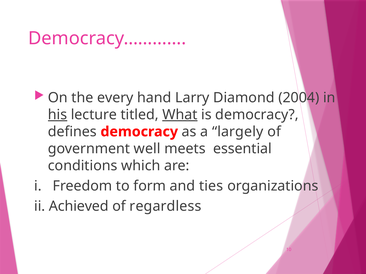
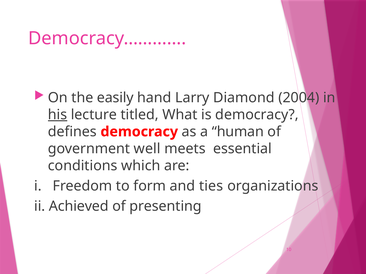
every: every -> easily (115, 98)
What underline: present -> none (180, 115)
largely: largely -> human (238, 132)
regardless: regardless -> presenting (166, 207)
